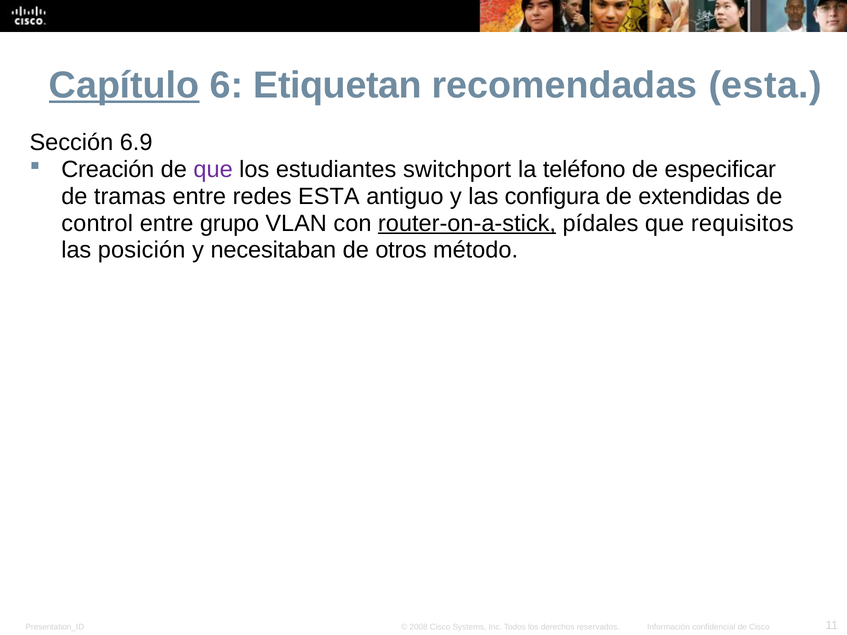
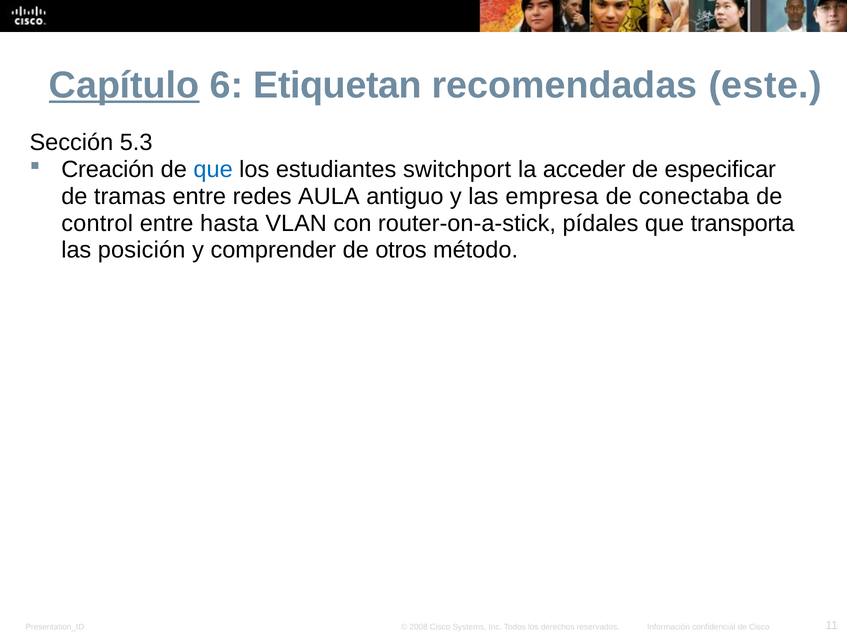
recomendadas esta: esta -> este (765, 86)
6.9: 6.9 -> 5.3 (136, 142)
que colour: purple -> blue (213, 170)
teléfono: teléfono -> acceder (584, 170)
redes ESTA: ESTA -> AULA (329, 196)
configura: configura -> empresa (552, 196)
extendidas: extendidas -> conectaba (694, 196)
grupo: grupo -> hasta (229, 223)
router-on-a-stick underline: present -> none (467, 223)
requisitos: requisitos -> transporta (743, 223)
necesitaban: necesitaban -> comprender (273, 250)
